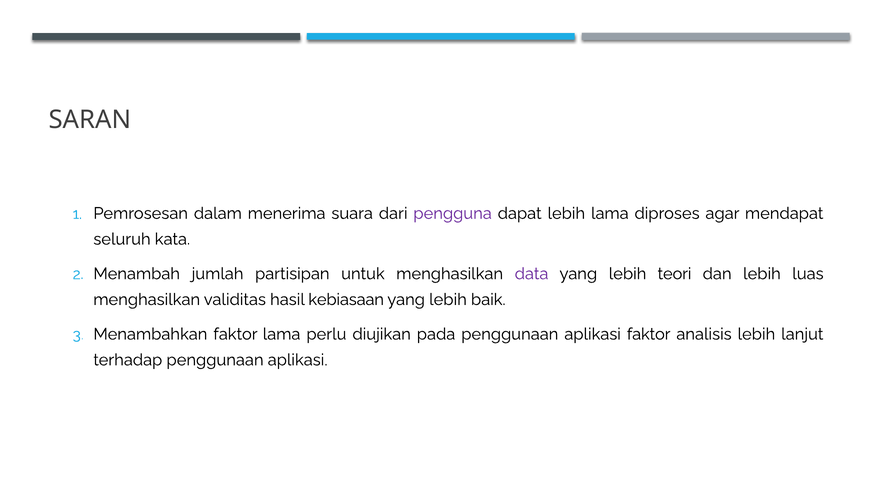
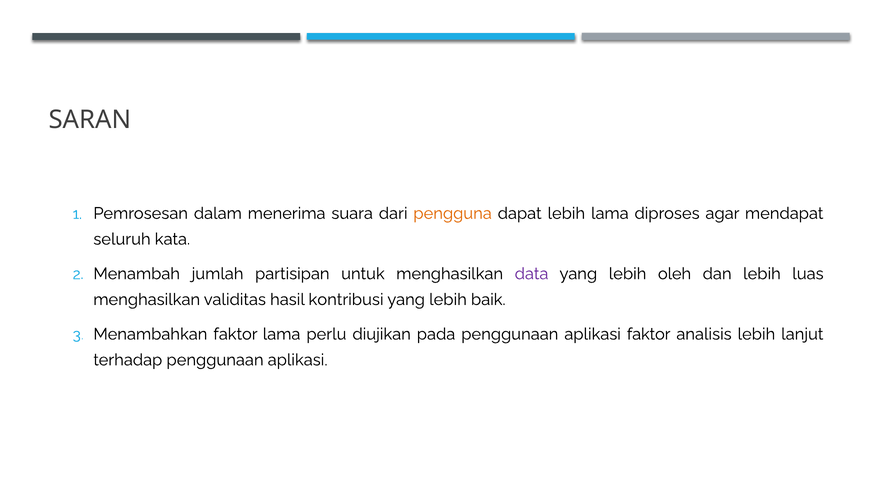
pengguna colour: purple -> orange (453, 213)
teori: teori -> oleh (675, 274)
kebiasaan: kebiasaan -> kontribusi (346, 300)
